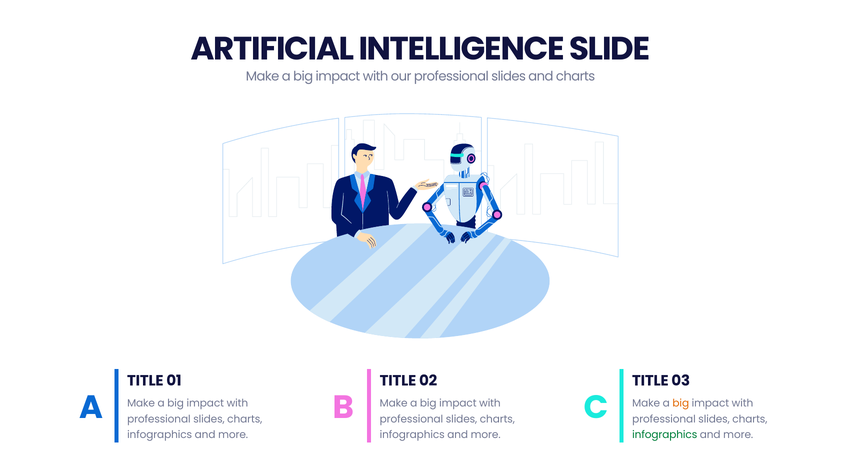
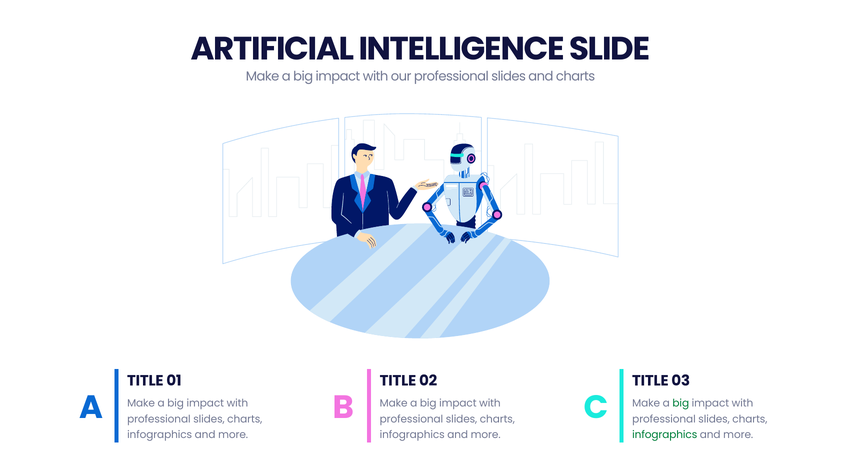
big colour: orange -> green (681, 403)
